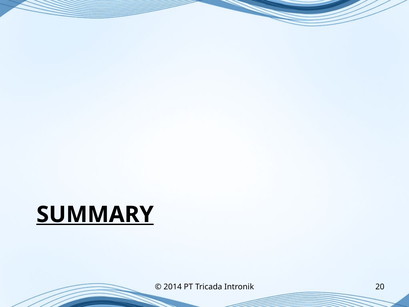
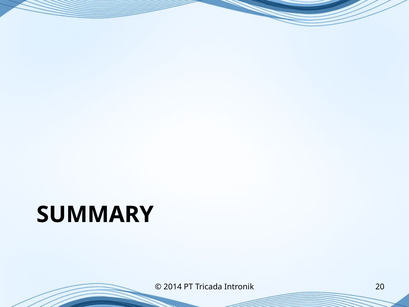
SUMMARY underline: present -> none (95, 214)
